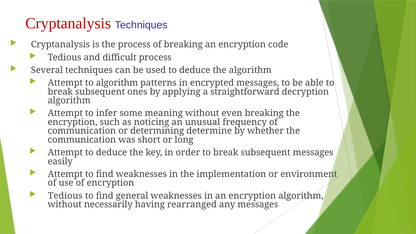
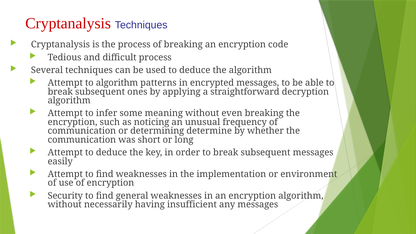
Tedious: Tedious -> Security (65, 196)
rearranged: rearranged -> insufficient (192, 205)
